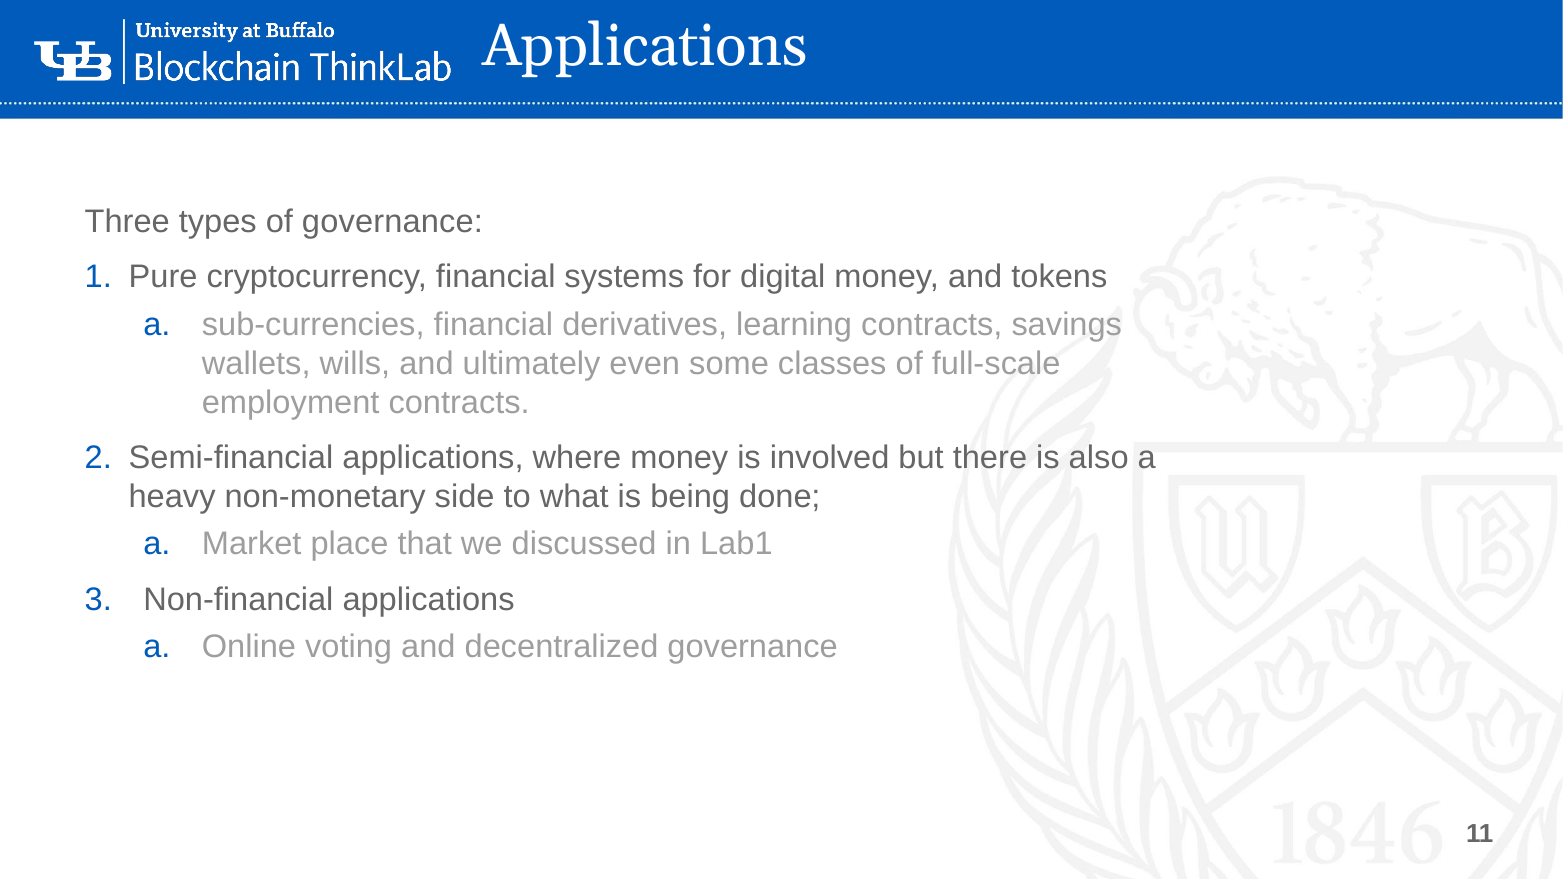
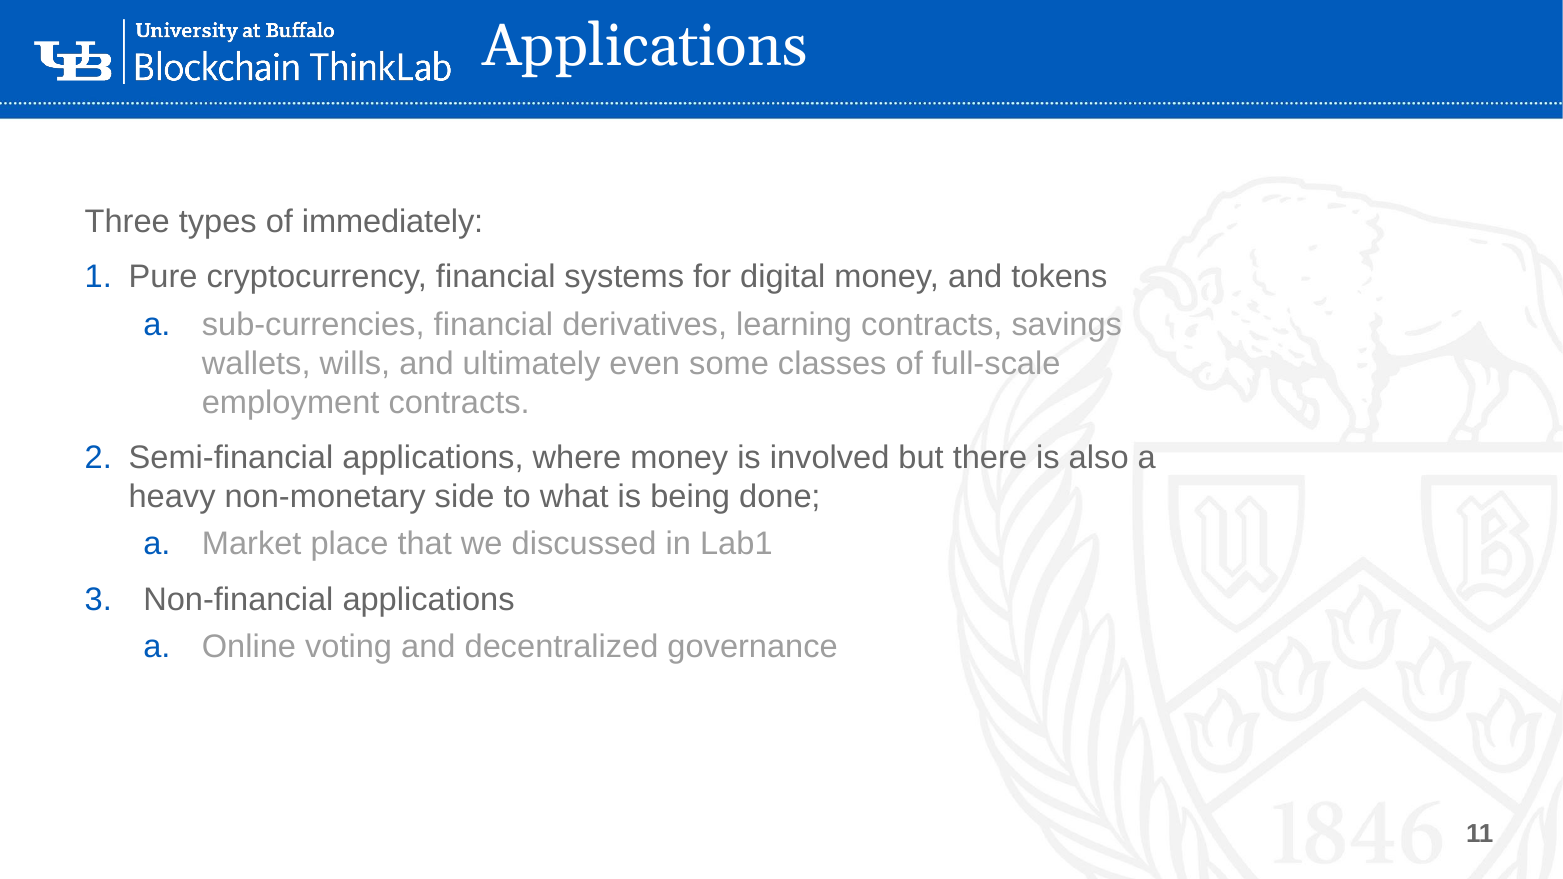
of governance: governance -> immediately (393, 222)
